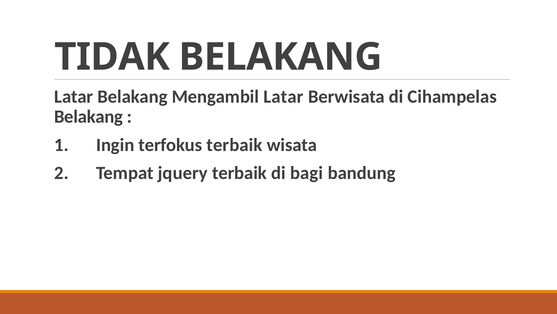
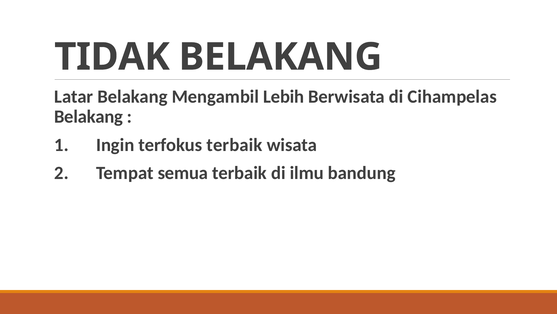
Mengambil Latar: Latar -> Lebih (284, 96)
jquery: jquery -> semua (183, 173)
bagi: bagi -> ilmu (307, 173)
